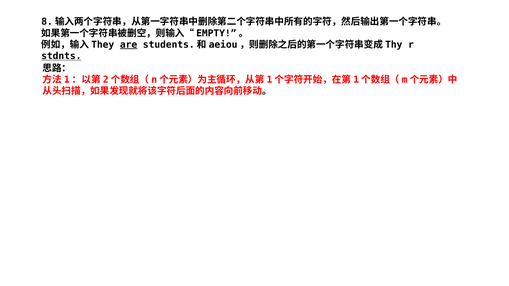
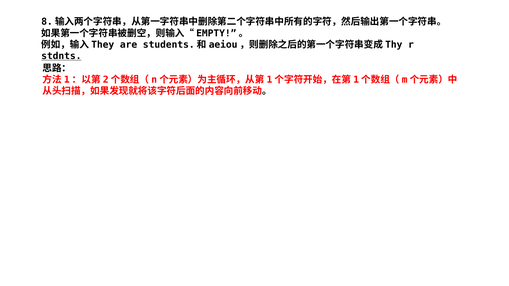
are underline: present -> none (129, 45)
